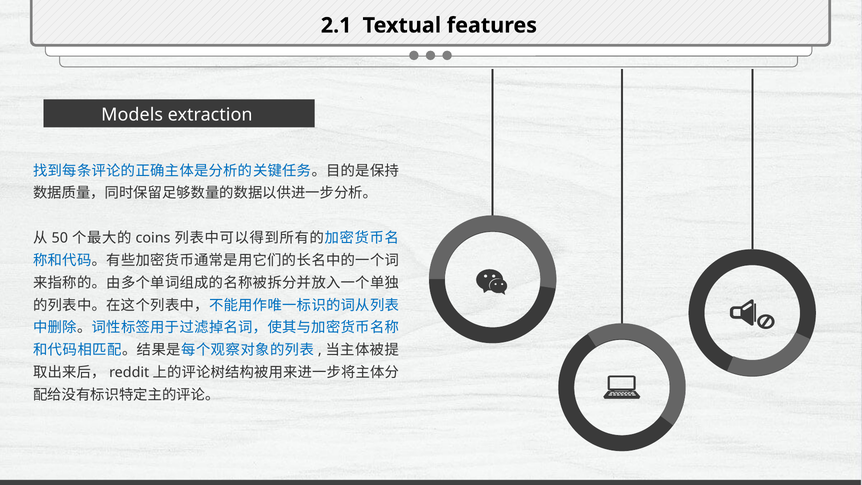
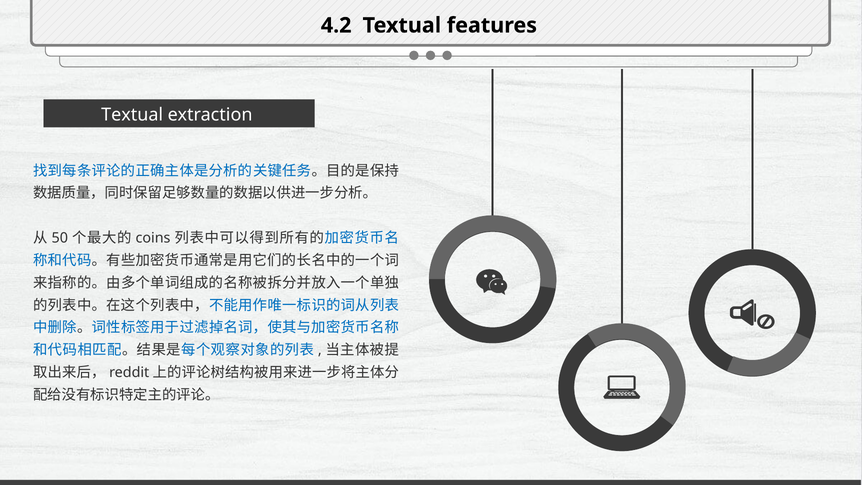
2.1: 2.1 -> 4.2 (336, 25)
Models: Models -> Textual (132, 115)
